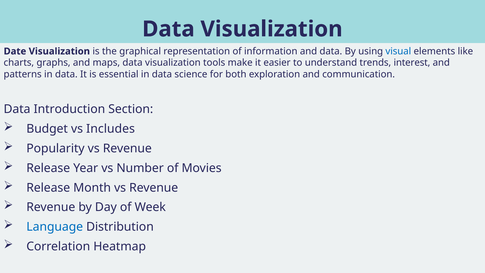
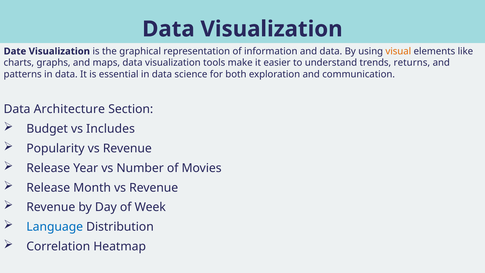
visual colour: blue -> orange (398, 51)
interest: interest -> returns (412, 63)
Introduction: Introduction -> Architecture (69, 109)
